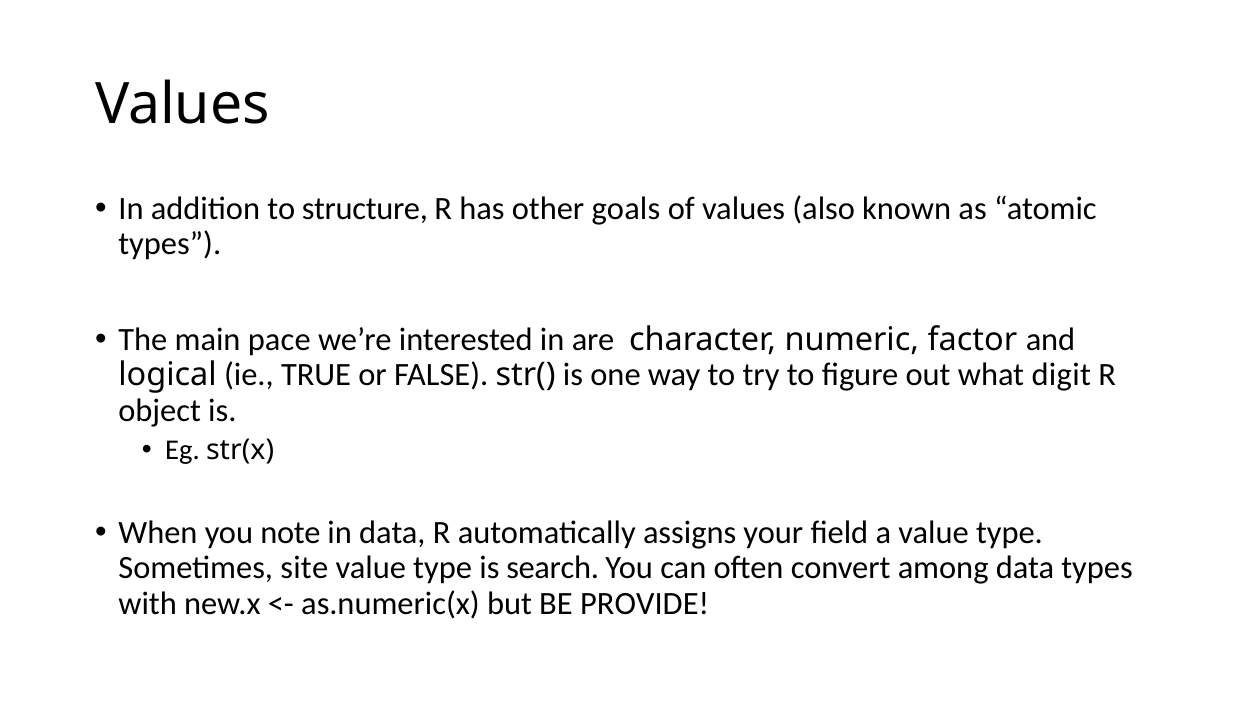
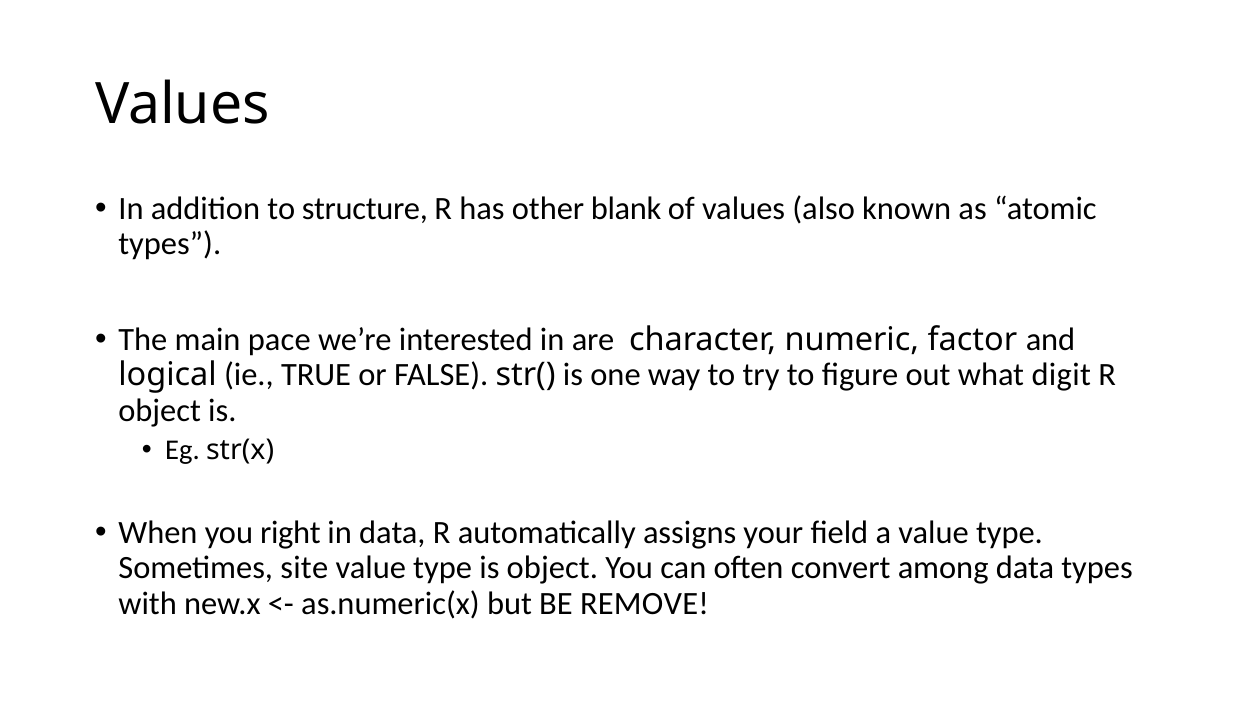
goals: goals -> blank (626, 209)
note: note -> right (290, 533)
is search: search -> object (552, 568)
PROVIDE: PROVIDE -> REMOVE (645, 603)
